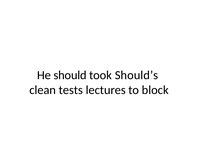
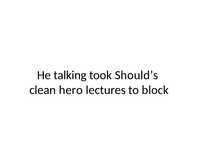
should: should -> talking (70, 75)
tests: tests -> hero (71, 90)
